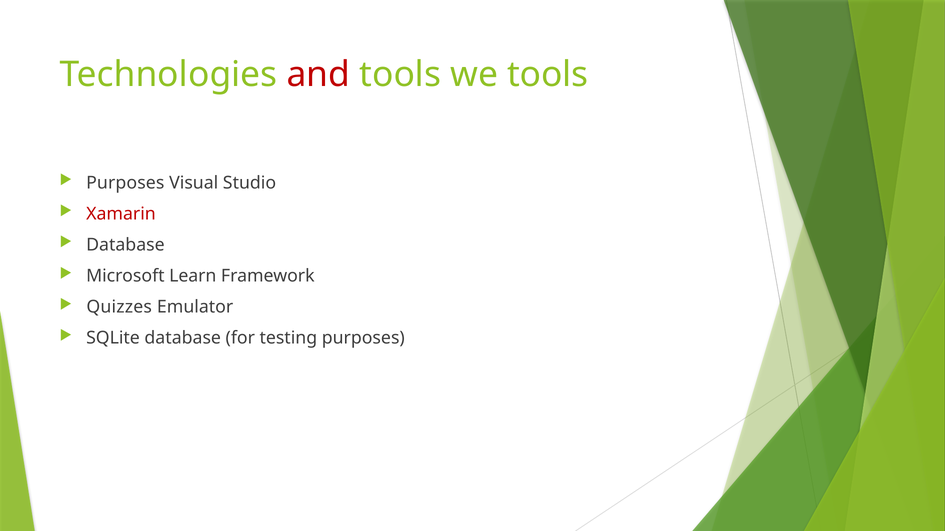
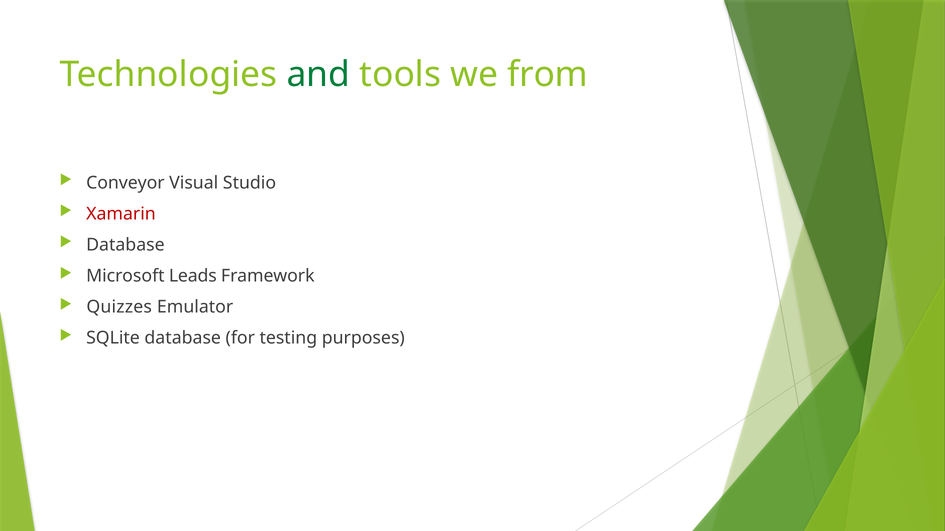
and colour: red -> green (318, 75)
we tools: tools -> from (548, 75)
Purposes: Purposes -> Conveyor (125, 183)
Learn: Learn -> Leads (193, 276)
